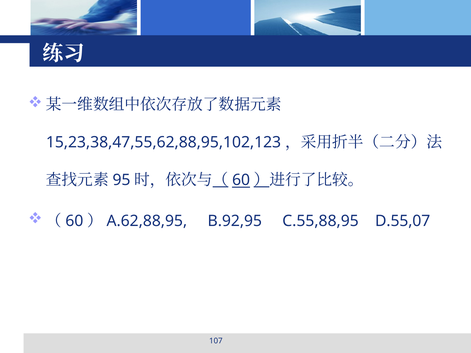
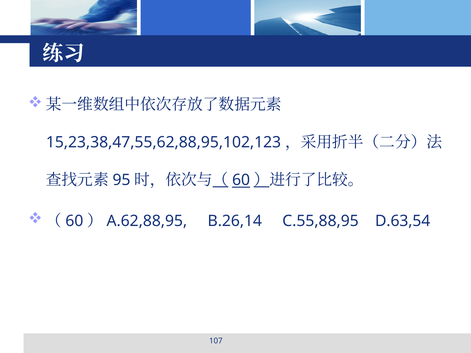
B.92,95: B.92,95 -> B.26,14 (235, 221)
D.55,07: D.55,07 -> D.63,54 (403, 221)
